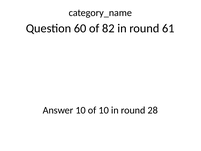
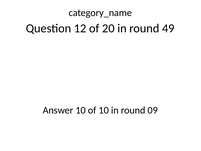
60: 60 -> 12 (80, 28)
82: 82 -> 20 (108, 28)
61: 61 -> 49 (168, 28)
28: 28 -> 09 (153, 110)
